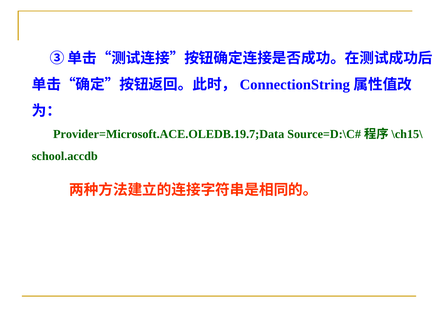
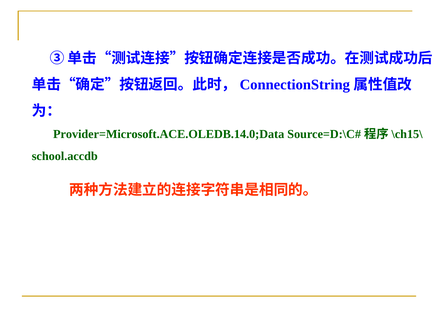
Provider=Microsoft.ACE.OLEDB.19.7;Data: Provider=Microsoft.ACE.OLEDB.19.7;Data -> Provider=Microsoft.ACE.OLEDB.14.0;Data (169, 134)
